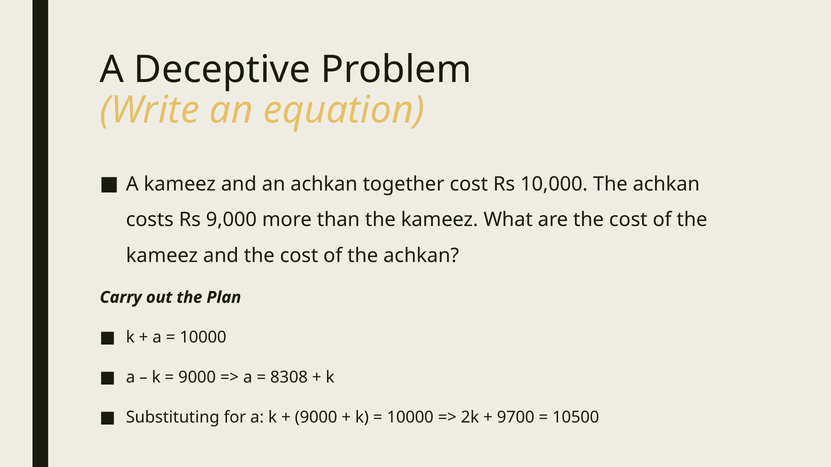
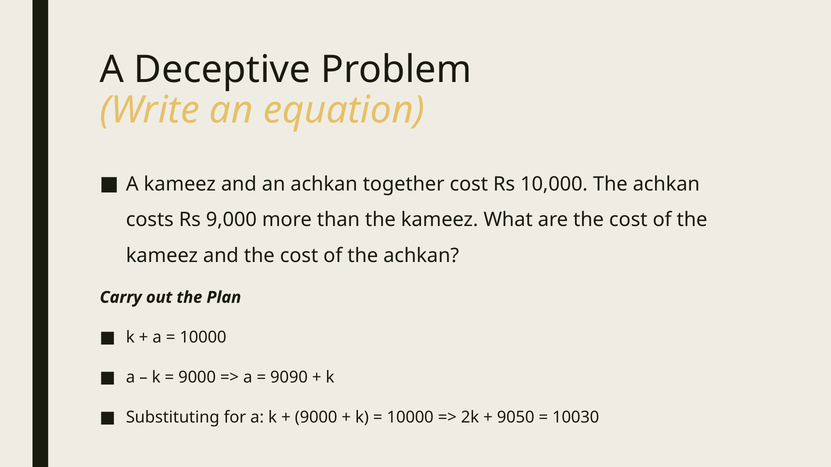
8308: 8308 -> 9090 (289, 378)
9700: 9700 -> 9050 (516, 418)
10500: 10500 -> 10030 (576, 418)
